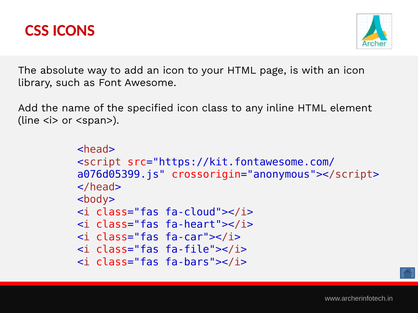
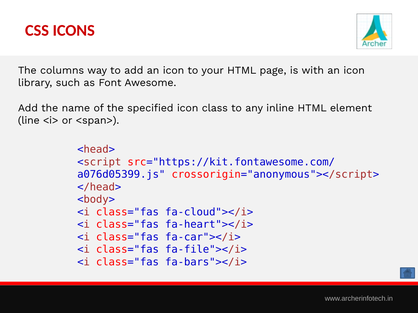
absolute: absolute -> columns (62, 70)
